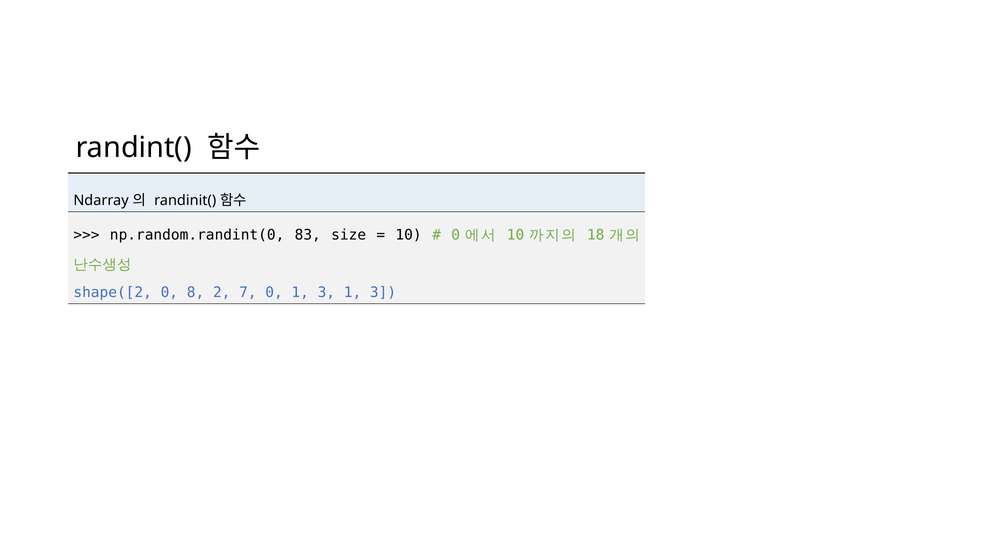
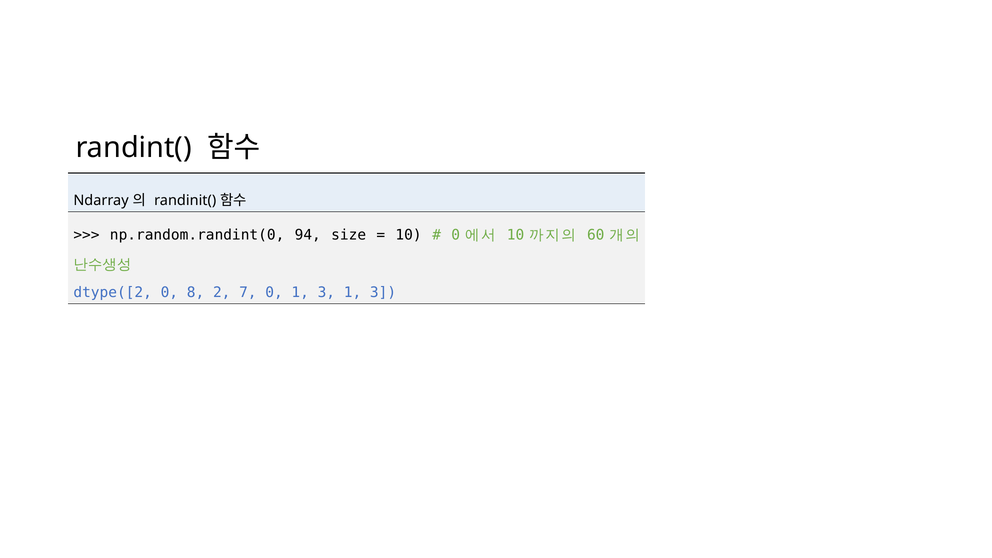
83: 83 -> 94 (308, 235)
18: 18 -> 60 (596, 235)
shape([2: shape([2 -> dtype([2 (113, 292)
